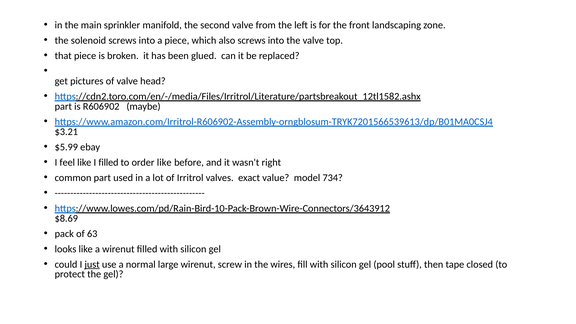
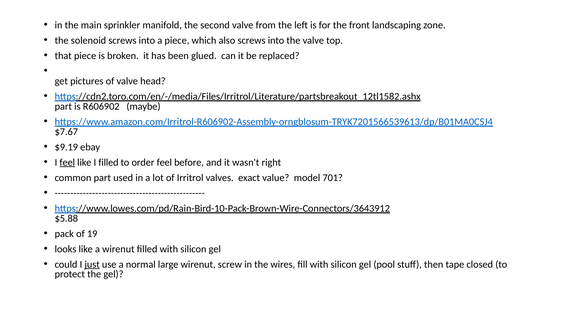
$3.21: $3.21 -> $7.67 (66, 132)
$5.99: $5.99 -> $9.19 (66, 147)
feel underline: none -> present (67, 162)
order like: like -> feel (164, 162)
734: 734 -> 701 (333, 178)
$8.69: $8.69 -> $5.88 (66, 218)
63: 63 -> 19 (92, 234)
